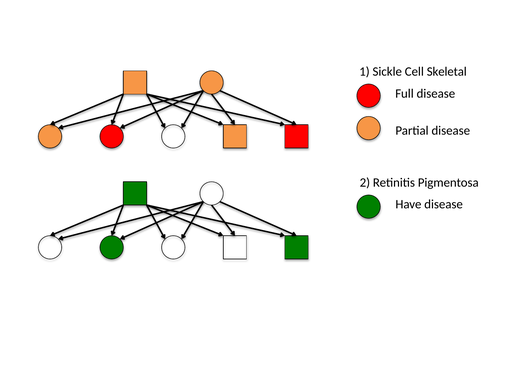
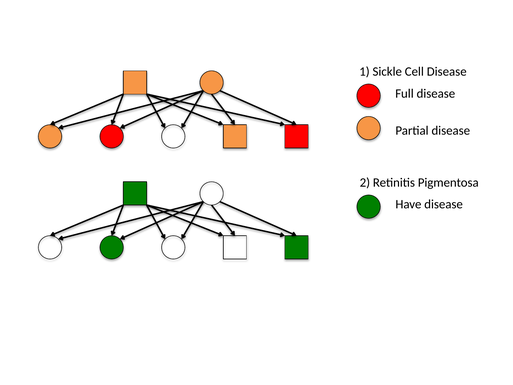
Cell Skeletal: Skeletal -> Disease (447, 71)
